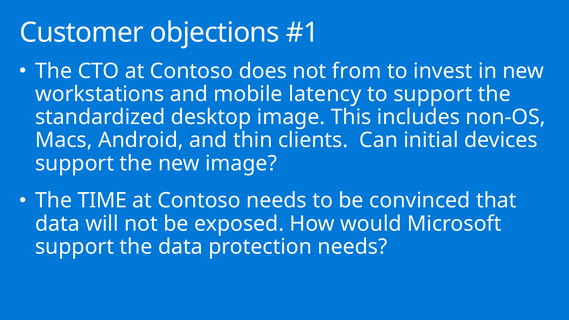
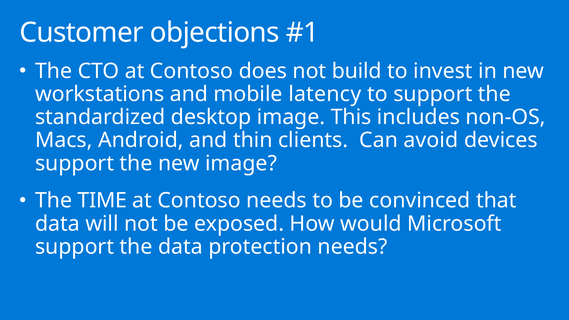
from: from -> build (357, 71)
initial: initial -> avoid (431, 140)
